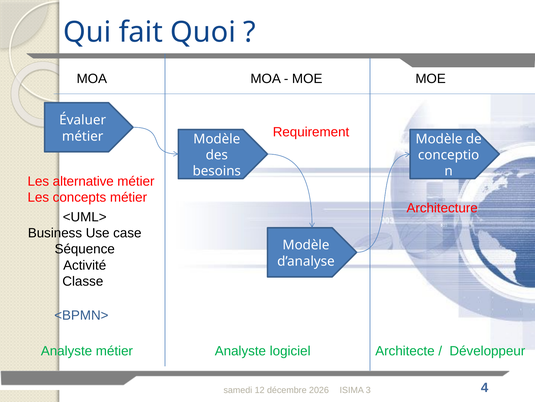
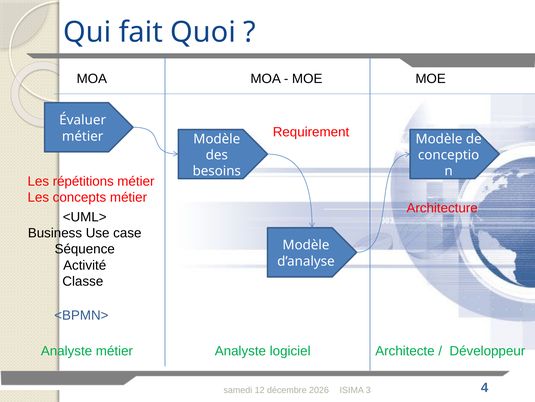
alternative: alternative -> répétitions (83, 181)
